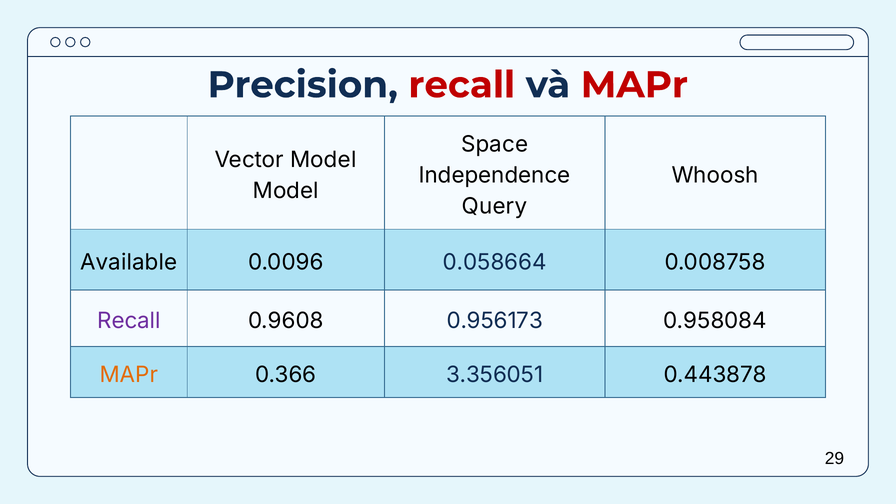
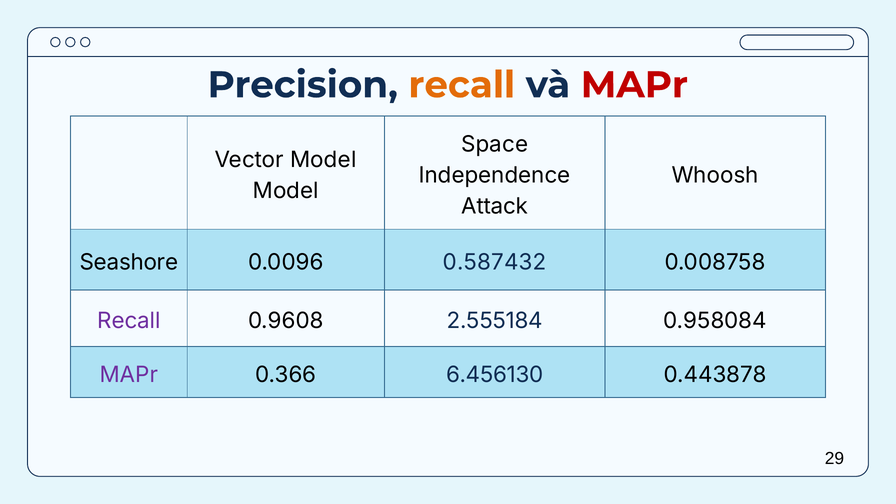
recall colour: red -> orange (462, 85)
Query: Query -> Attack (495, 206)
Available: Available -> Seashore (129, 262)
0.058664: 0.058664 -> 0.587432 (495, 262)
0.956173: 0.956173 -> 2.555184 (495, 321)
MAPr colour: orange -> purple (129, 375)
3.356051: 3.356051 -> 6.456130 (495, 375)
